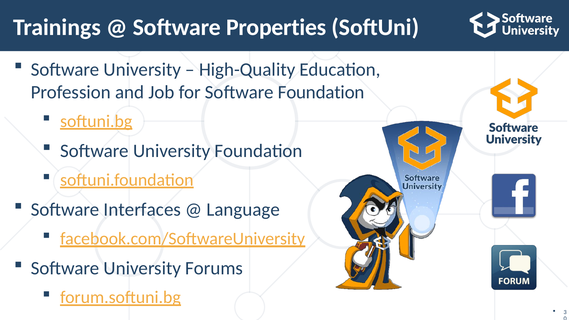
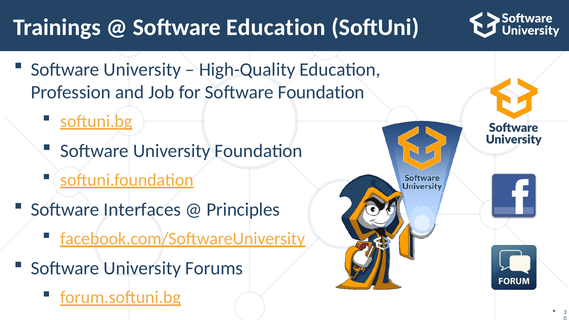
Software Properties: Properties -> Education (276, 27)
Language: Language -> Principles (243, 210)
